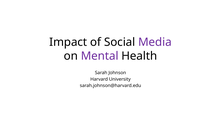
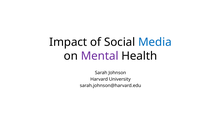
Media colour: purple -> blue (155, 42)
